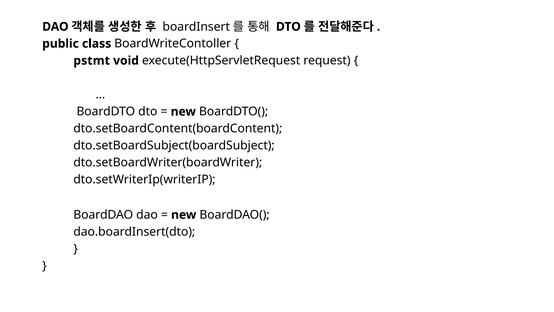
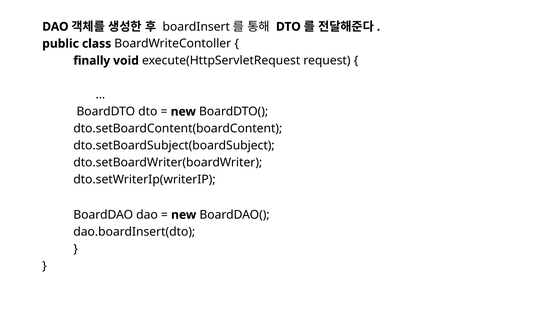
pstmt: pstmt -> finally (92, 61)
